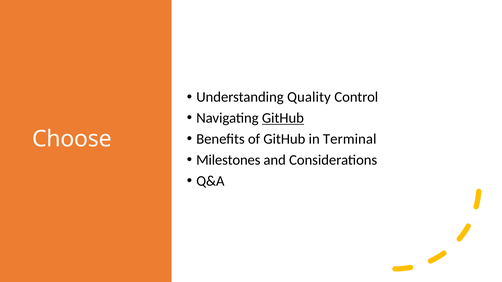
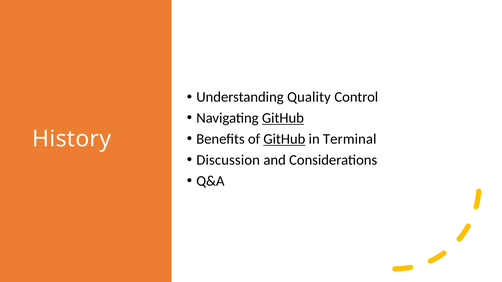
GitHub underline: none -> present (284, 139)
Choose: Choose -> History (72, 139)
Milestones: Milestones -> Discussion (228, 160)
